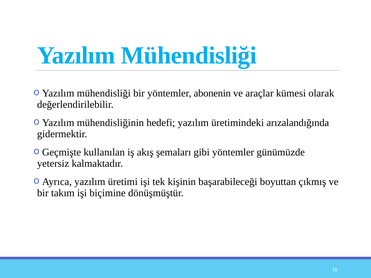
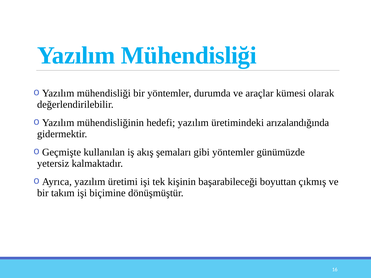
abonenin: abonenin -> durumda (212, 93)
